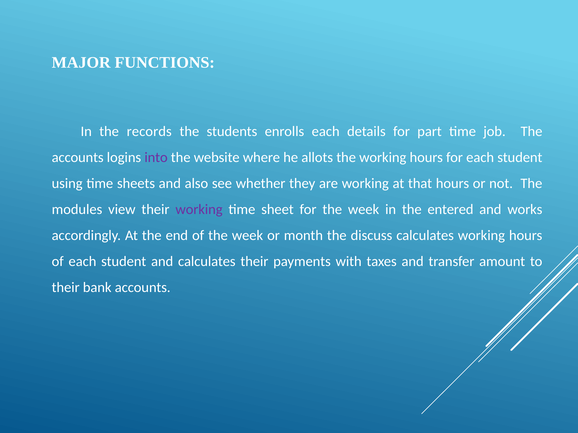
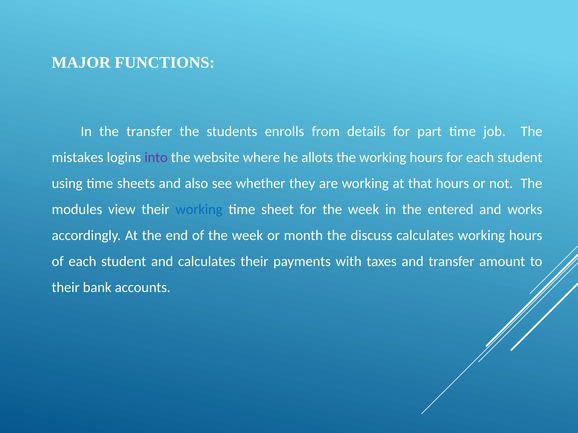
the records: records -> transfer (149, 132)
enrolls each: each -> from (326, 132)
accounts: accounts -> mistakes (78, 158)
working colour: purple -> blue (199, 210)
